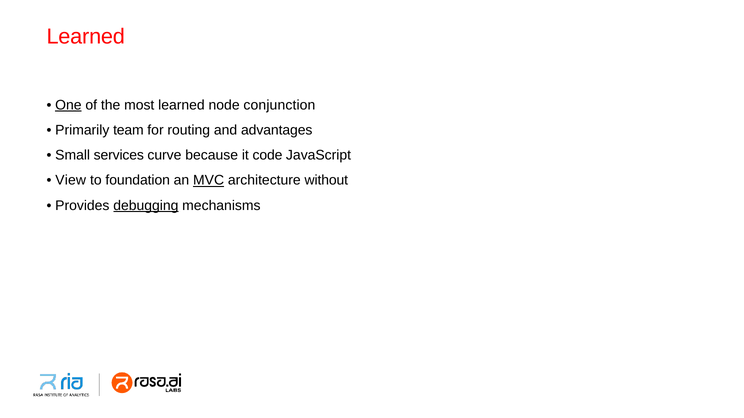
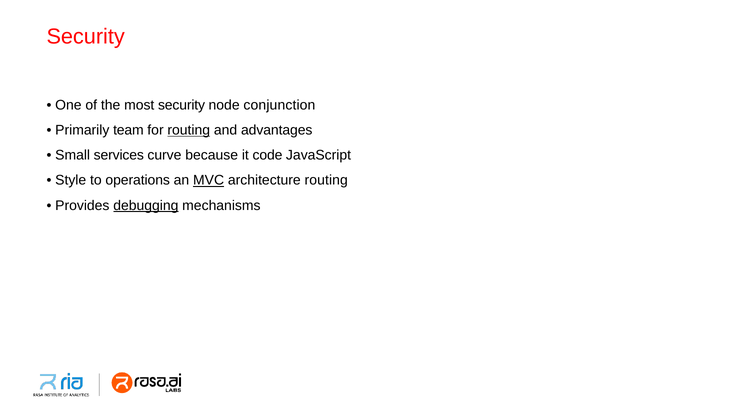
Learned: Learned -> Security (86, 37)
One underline: present -> none (68, 105)
most learned: learned -> security (182, 105)
routing underline: none -> present (189, 130)
View: View -> Style (71, 181)
foundation: foundation -> operations (138, 181)
architecture without: without -> routing (326, 181)
